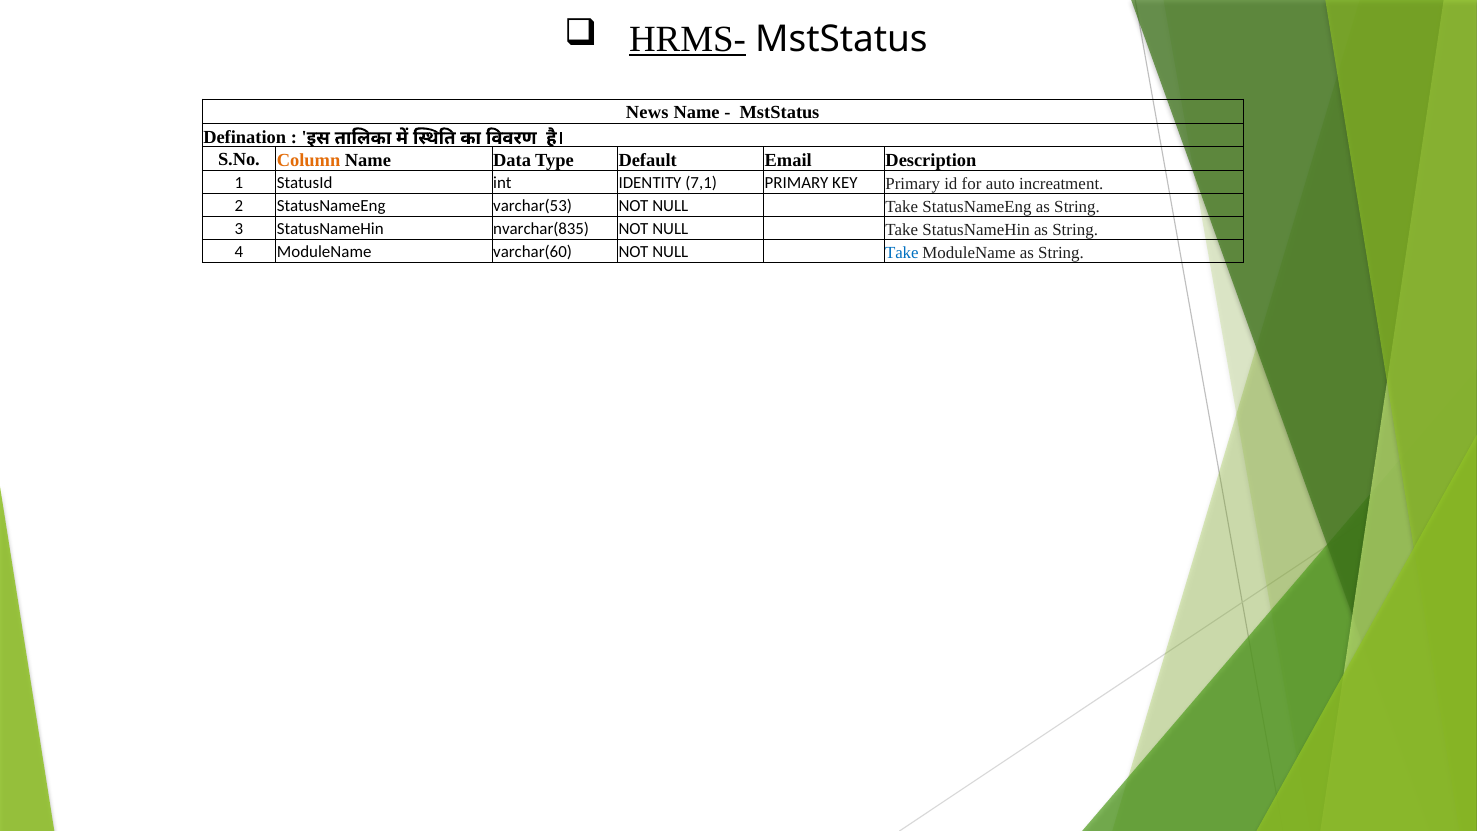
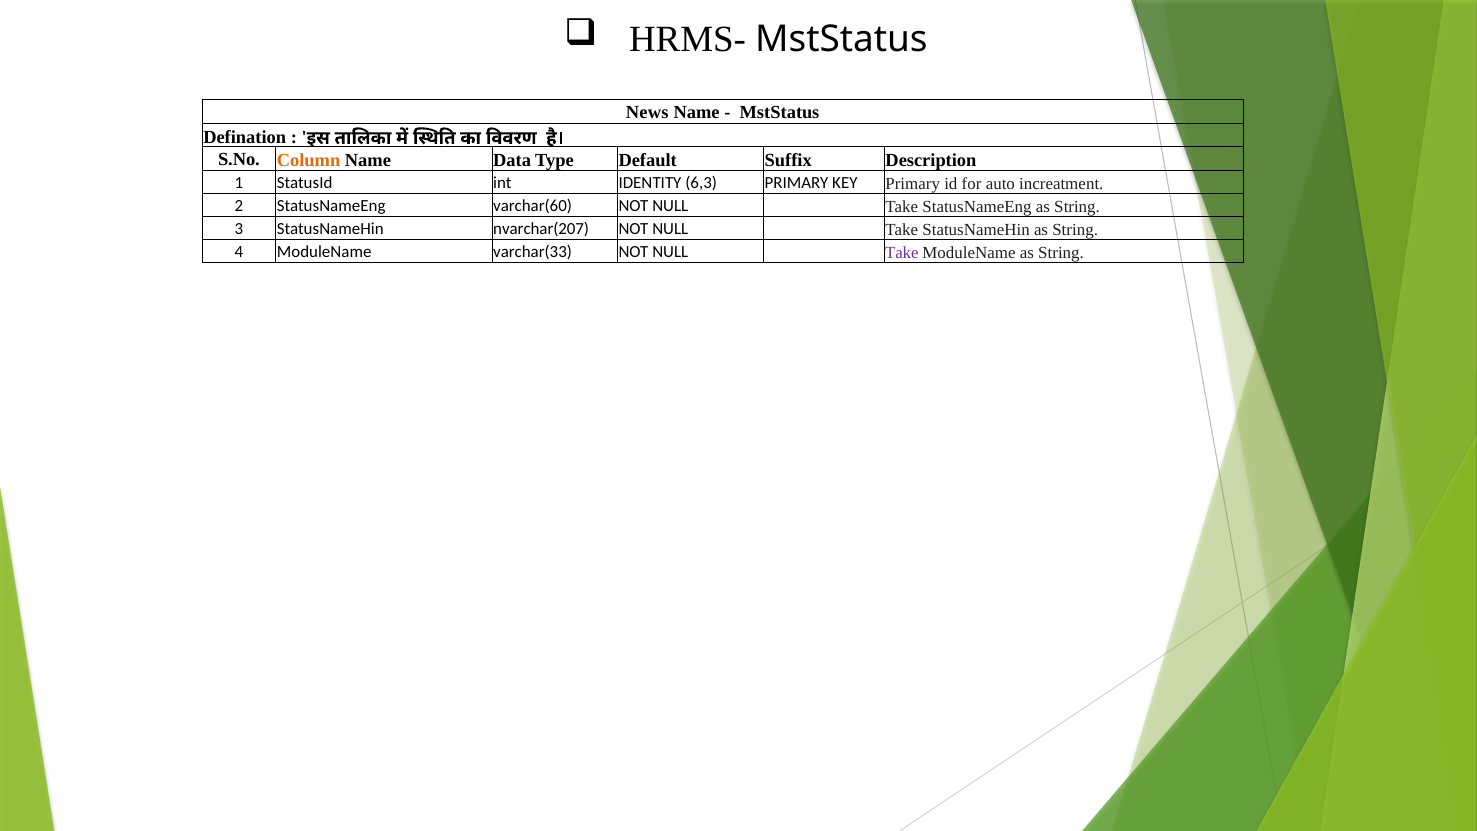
HRMS- underline: present -> none (687, 39)
Email: Email -> Suffix (788, 160)
7,1: 7,1 -> 6,3 (701, 183)
varchar(53: varchar(53 -> varchar(60 (533, 206)
nvarchar(835: nvarchar(835 -> nvarchar(207 (541, 229)
varchar(60: varchar(60 -> varchar(33 (533, 252)
Take colour: blue -> purple (902, 253)
